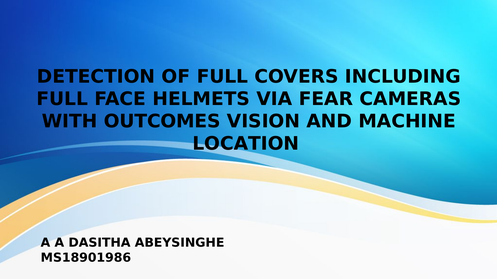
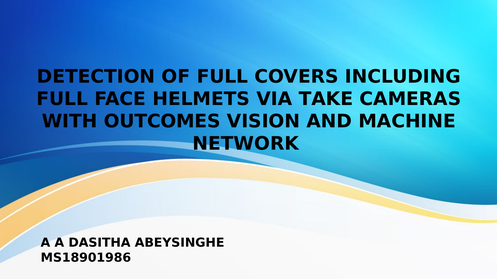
FEAR: FEAR -> TAKE (326, 99)
LOCATION: LOCATION -> NETWORK (246, 144)
